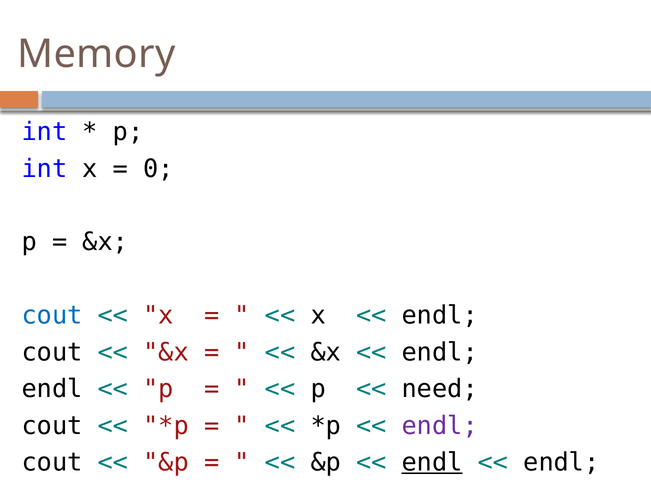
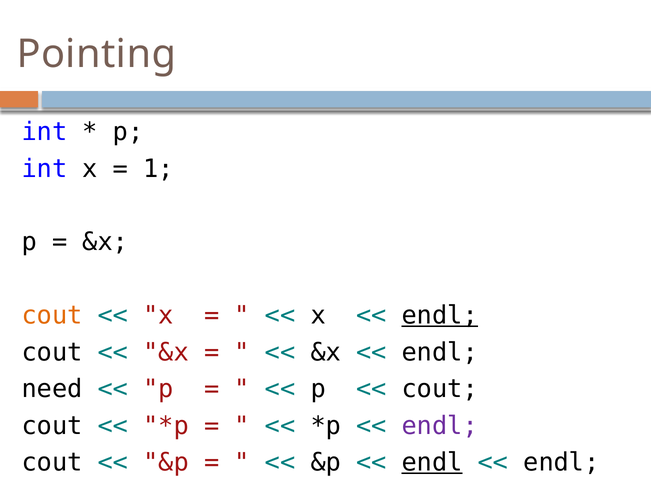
Memory: Memory -> Pointing (96, 54)
0: 0 -> 1 (158, 169)
cout colour: blue -> orange (52, 316)
endl underline: none -> present (440, 316)
endl: endl -> need (52, 389)
need: need -> cout (440, 389)
